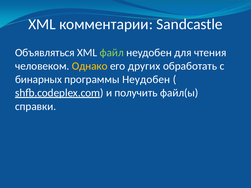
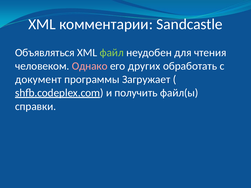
Однако colour: yellow -> pink (90, 66)
бинарных: бинарных -> документ (38, 79)
программы Неудобен: Неудобен -> Загружает (146, 79)
